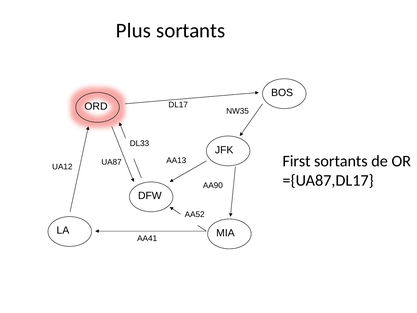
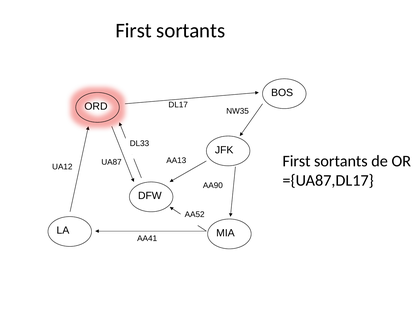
Plus: Plus -> First (134, 31)
